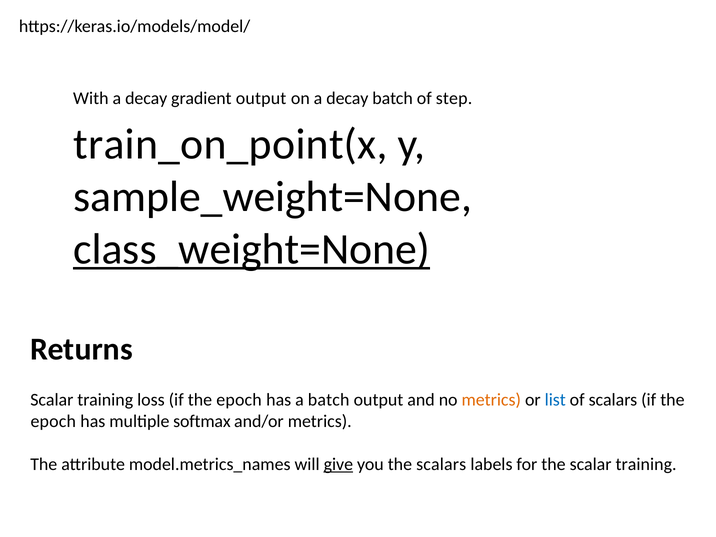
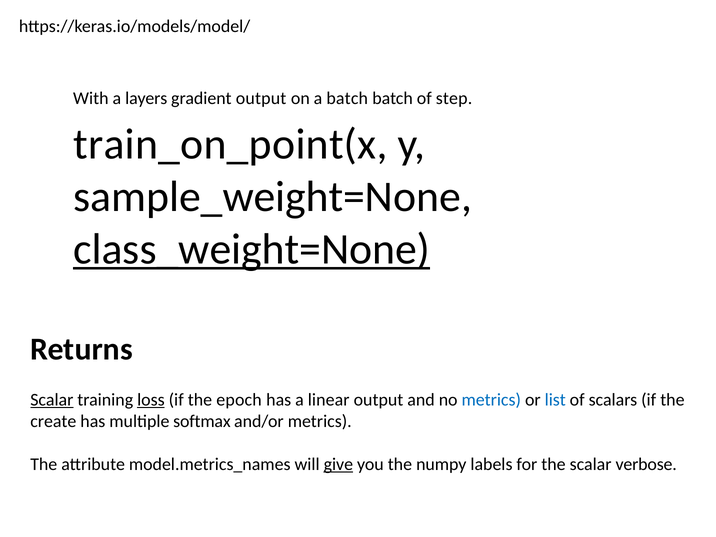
decay: decay -> layers (146, 98)
on a decay: decay -> batch (347, 98)
Scalar underline: none -> present (52, 400)
loss underline: none -> present (151, 400)
a batch: batch -> linear (329, 400)
metrics colour: orange -> blue (491, 400)
epoch: epoch -> create (53, 421)
the scalars: scalars -> numpy (441, 464)
the scalar training: training -> verbose (646, 464)
